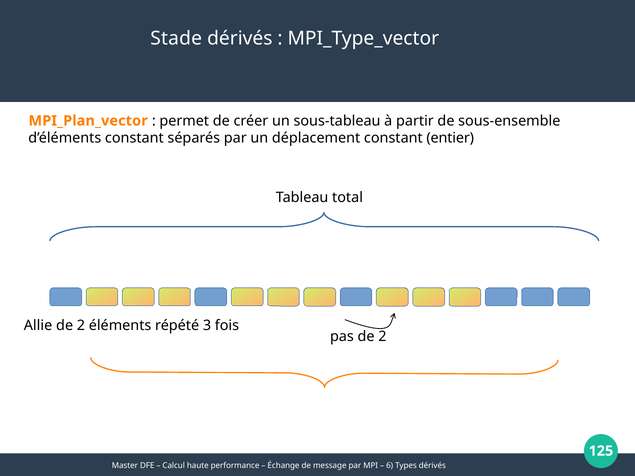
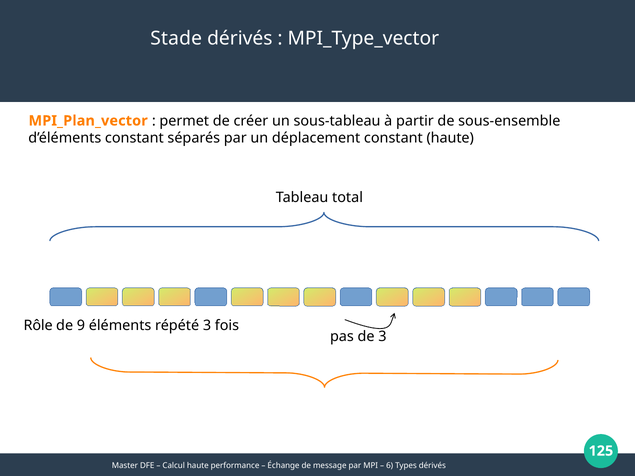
constant entier: entier -> haute (450, 138)
Allie: Allie -> Rôle (38, 325)
2: 2 -> 9 (81, 325)
pas de 2: 2 -> 3 (382, 337)
